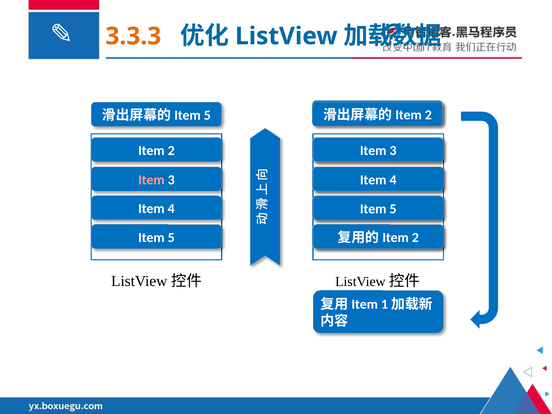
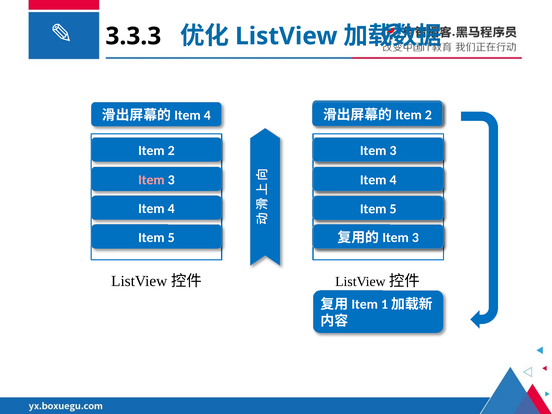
3.3.3 colour: orange -> black (133, 36)
5: 5 -> 4 (207, 115)
2: 2 -> 3 (415, 237)
